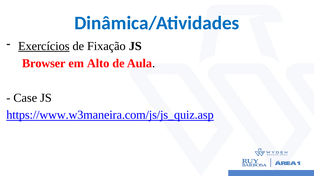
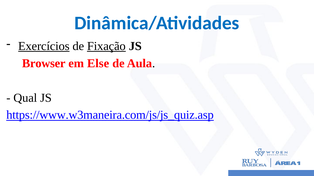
Fixação underline: none -> present (106, 46)
Alto: Alto -> Else (98, 64)
Case: Case -> Qual (25, 98)
